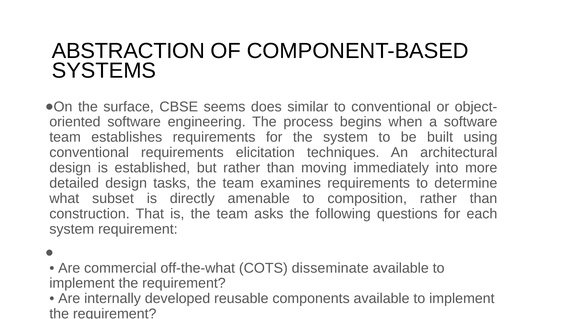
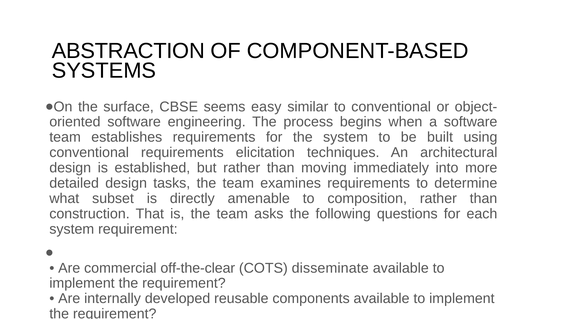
does: does -> easy (266, 107)
off-the-what: off-the-what -> off-the-clear (198, 268)
